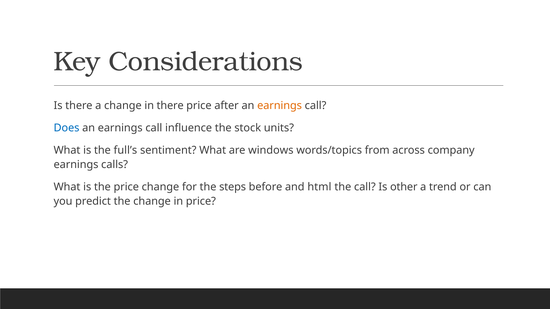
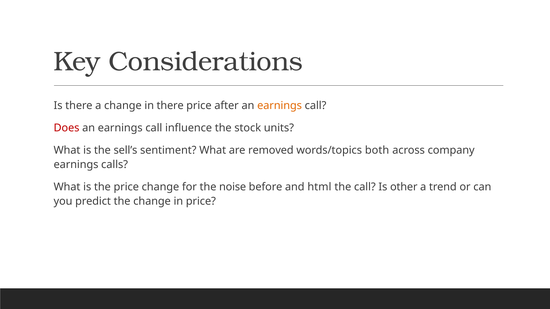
Does colour: blue -> red (67, 128)
full’s: full’s -> sell’s (125, 151)
windows: windows -> removed (271, 151)
from: from -> both (377, 151)
steps: steps -> noise (233, 187)
